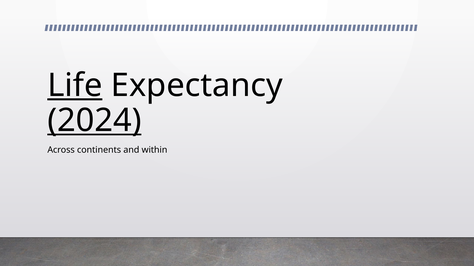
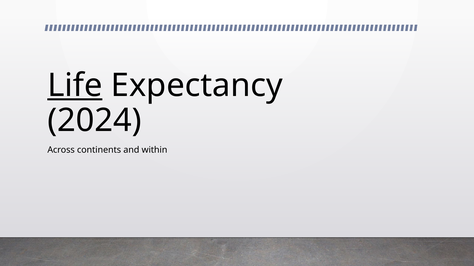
2024 underline: present -> none (94, 121)
